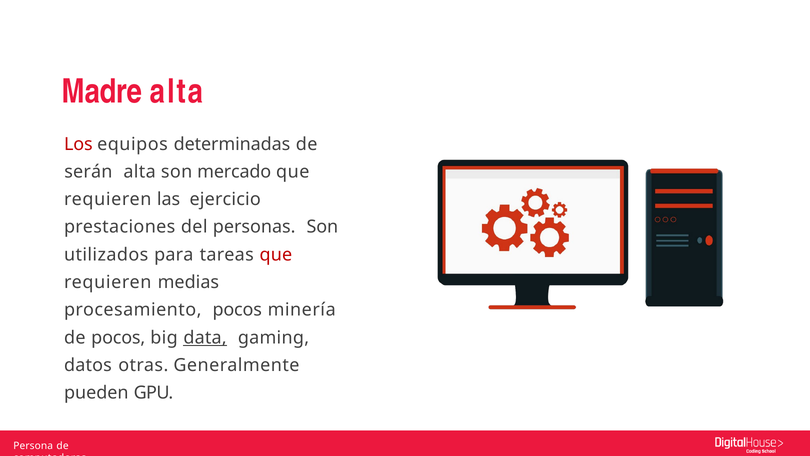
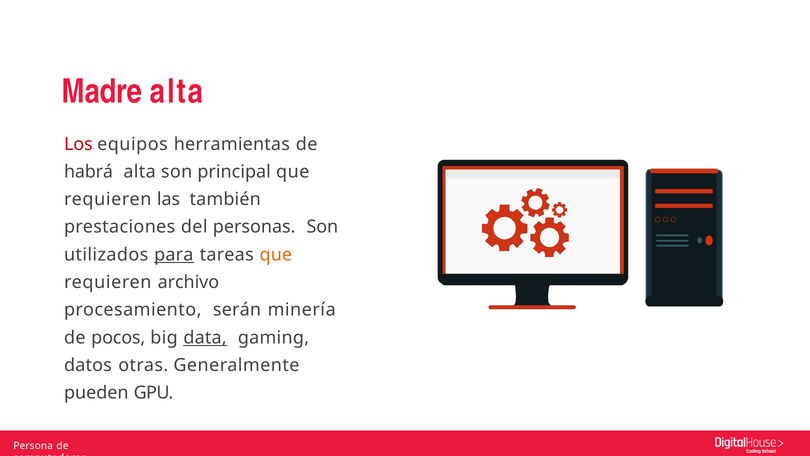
determinadas: determinadas -> herramientas (232, 144)
serán: serán -> habrá (89, 172)
mercado: mercado -> principal (234, 172)
ejercicio: ejercicio -> también (225, 199)
para underline: none -> present (174, 254)
que colour: red -> orange (276, 254)
medias: medias -> archivo (188, 282)
procesamiento pocos: pocos -> serán (237, 310)
